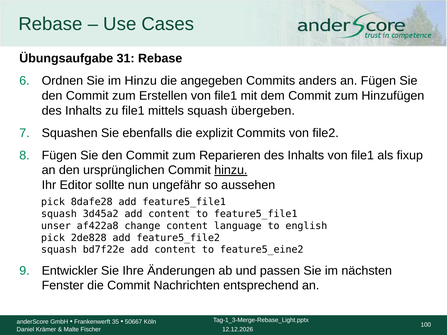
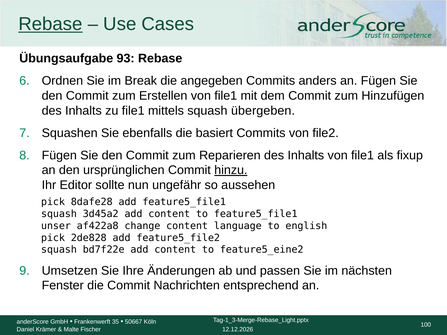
Rebase underline: none -> present (51, 24)
31: 31 -> 93 (126, 59)
im Hinzu: Hinzu -> Break (141, 81)
explizit: explizit -> basiert (214, 133)
Entwickler: Entwickler -> Umsetzen (70, 271)
